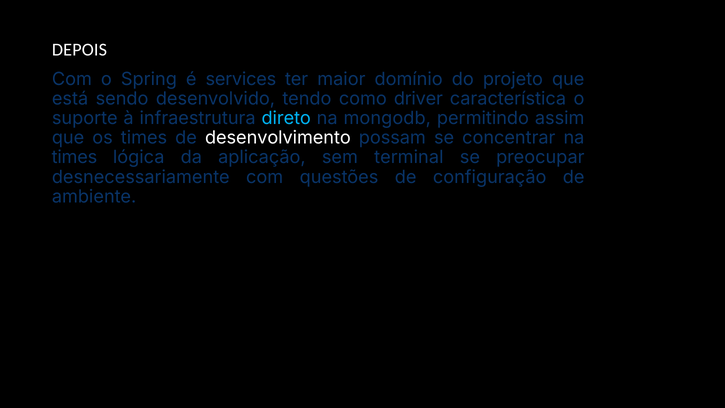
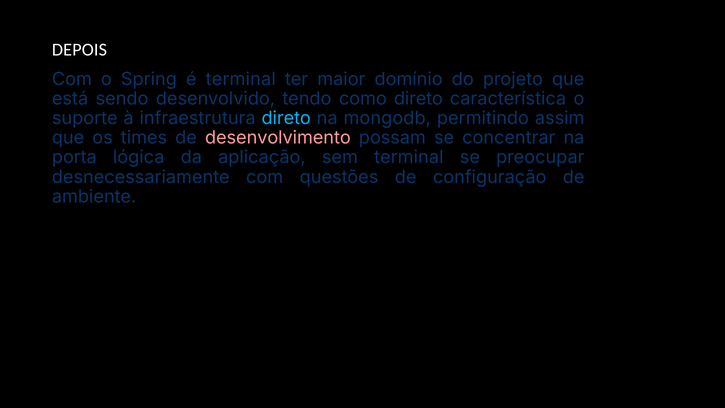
é services: services -> terminal (241, 79)
como driver: driver -> direto (418, 99)
desenvolvimento colour: white -> pink (278, 138)
times: times -> porta (74, 157)
